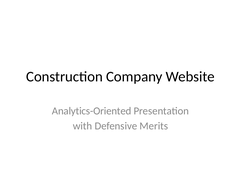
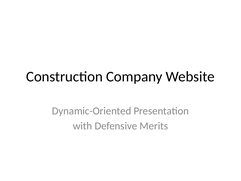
Analytics-Oriented: Analytics-Oriented -> Dynamic-Oriented (92, 111)
